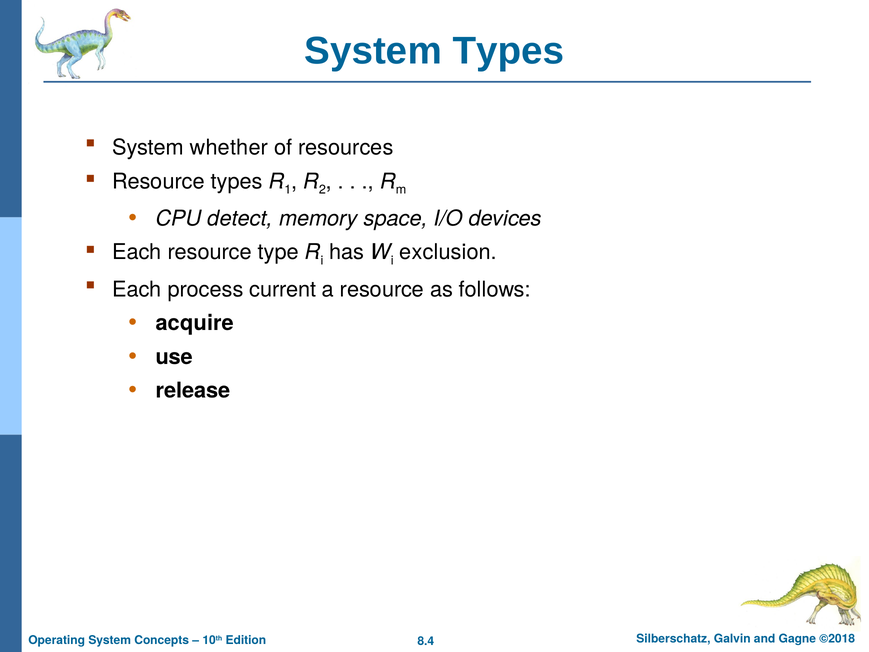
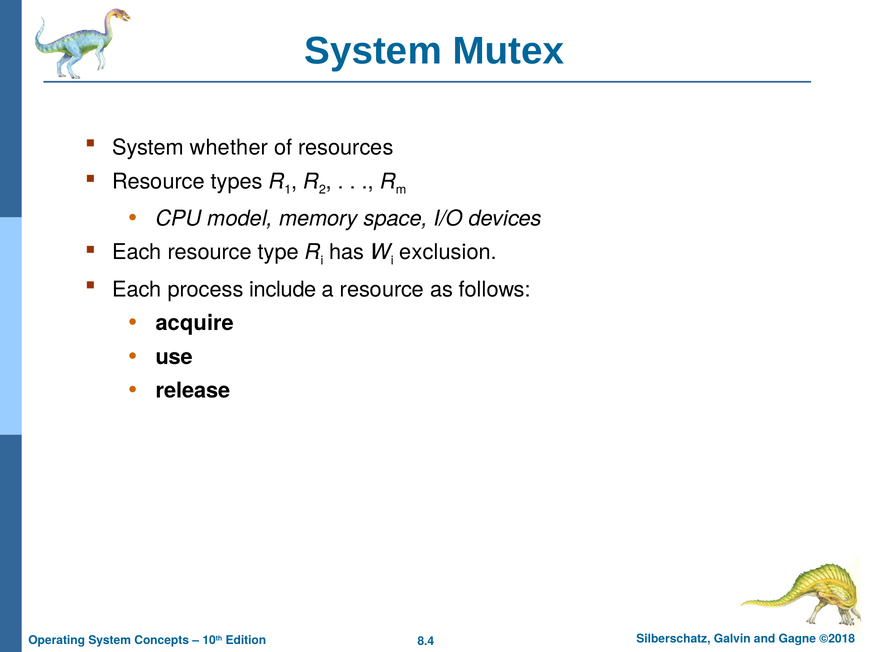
System Types: Types -> Mutex (508, 51)
detect: detect -> model (240, 219)
current: current -> include (283, 289)
